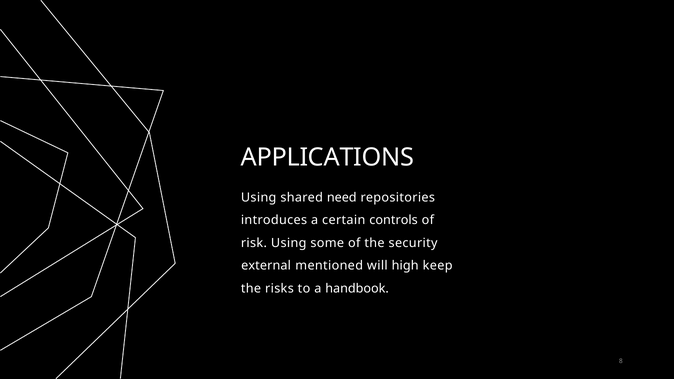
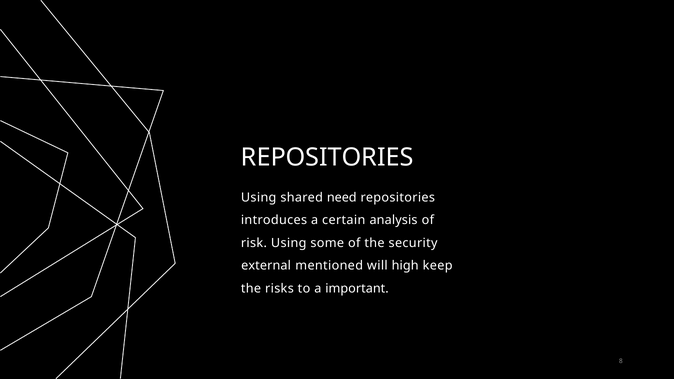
APPLICATIONS: APPLICATIONS -> REPOSITORIES (327, 157)
controls: controls -> analysis (394, 220)
handbook: handbook -> important (357, 289)
